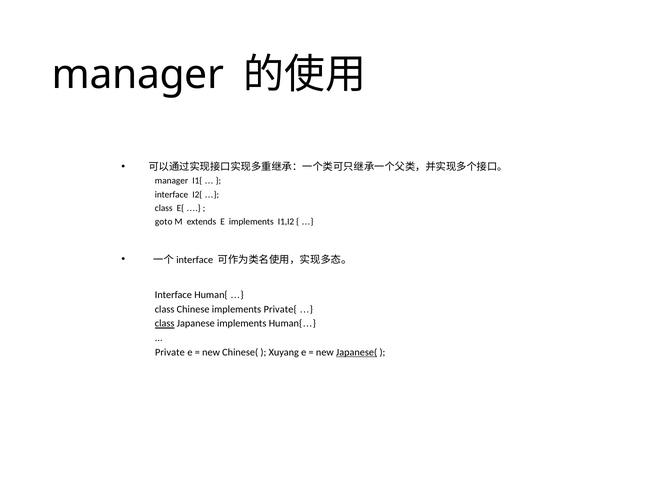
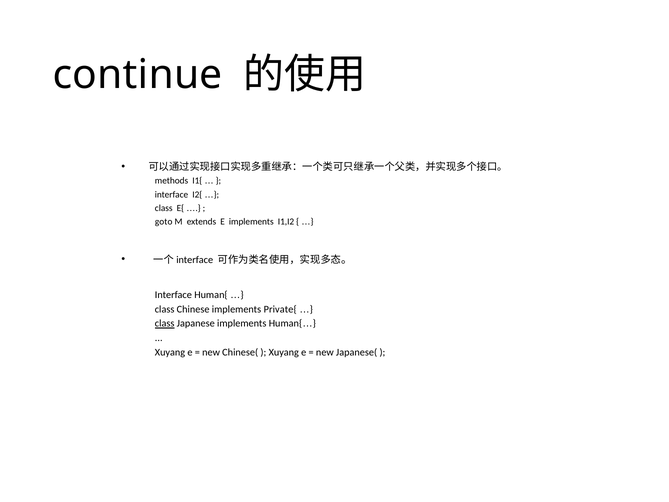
manager: manager -> continue (138, 75)
manager: manager -> methods (172, 181)
Private: Private -> Xuyang (170, 352)
Japanese( underline: present -> none (357, 352)
